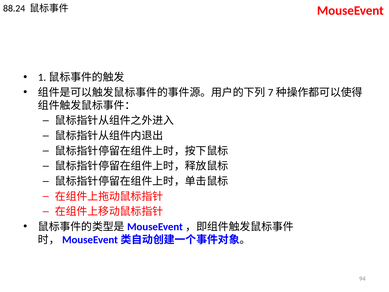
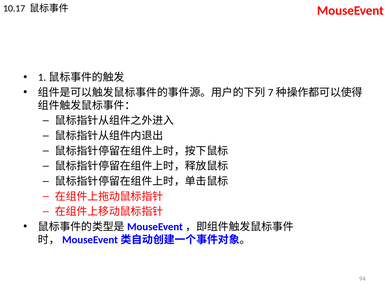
88.24: 88.24 -> 10.17 (14, 8)
